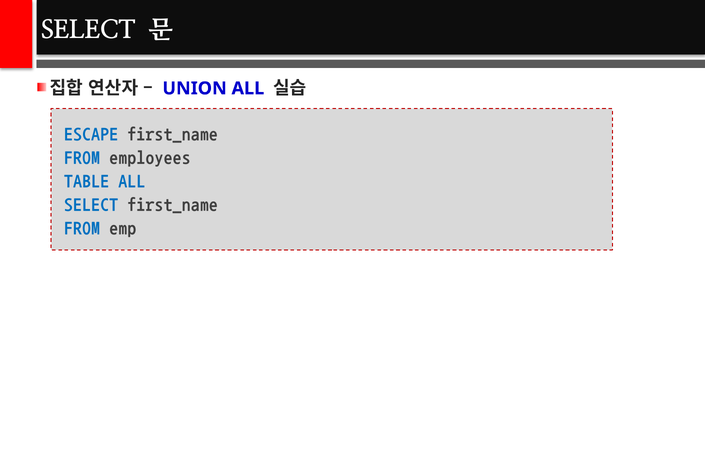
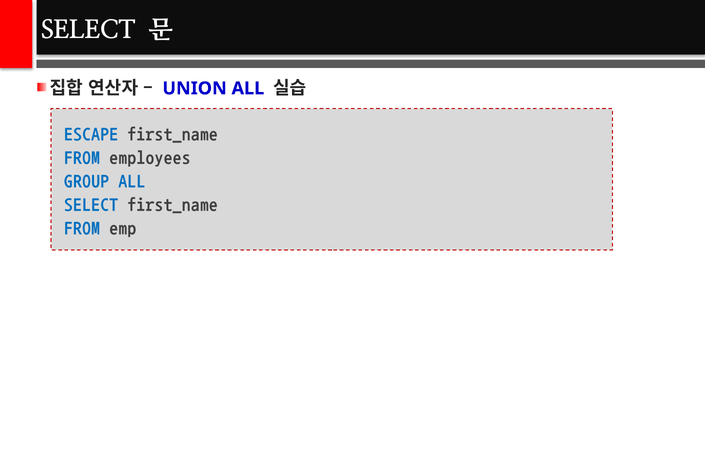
TABLE: TABLE -> GROUP (87, 181)
